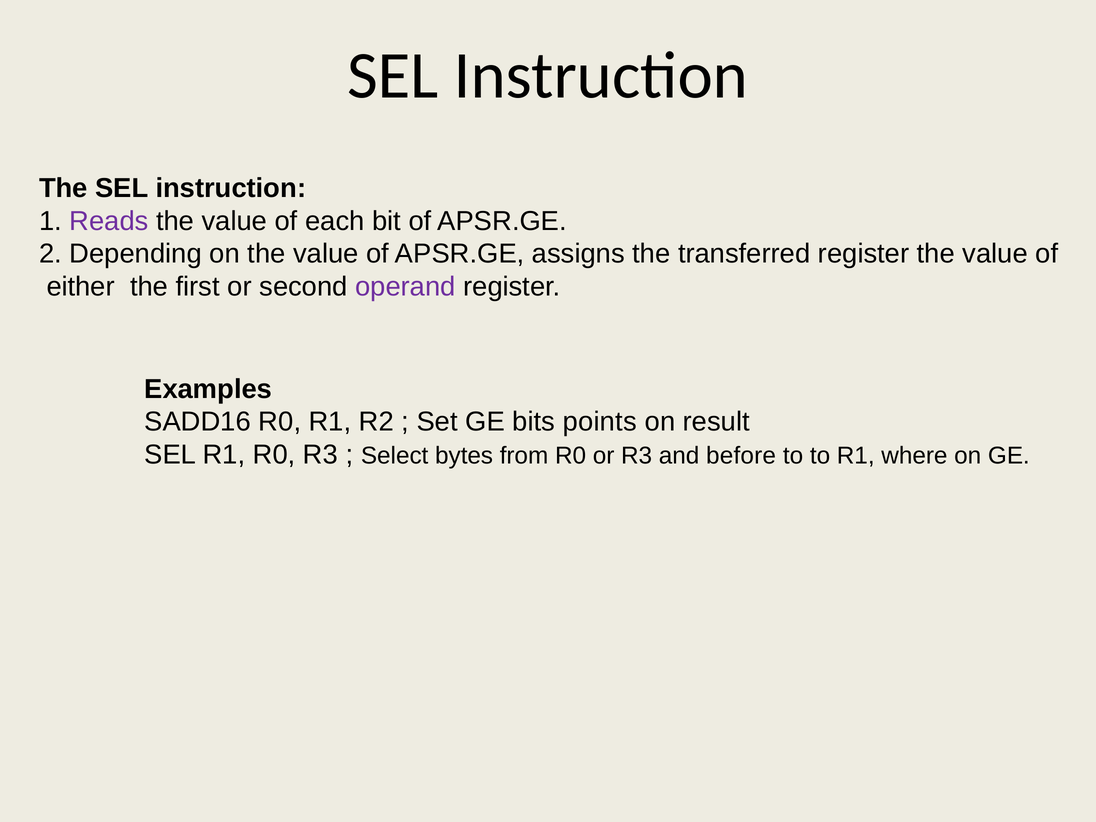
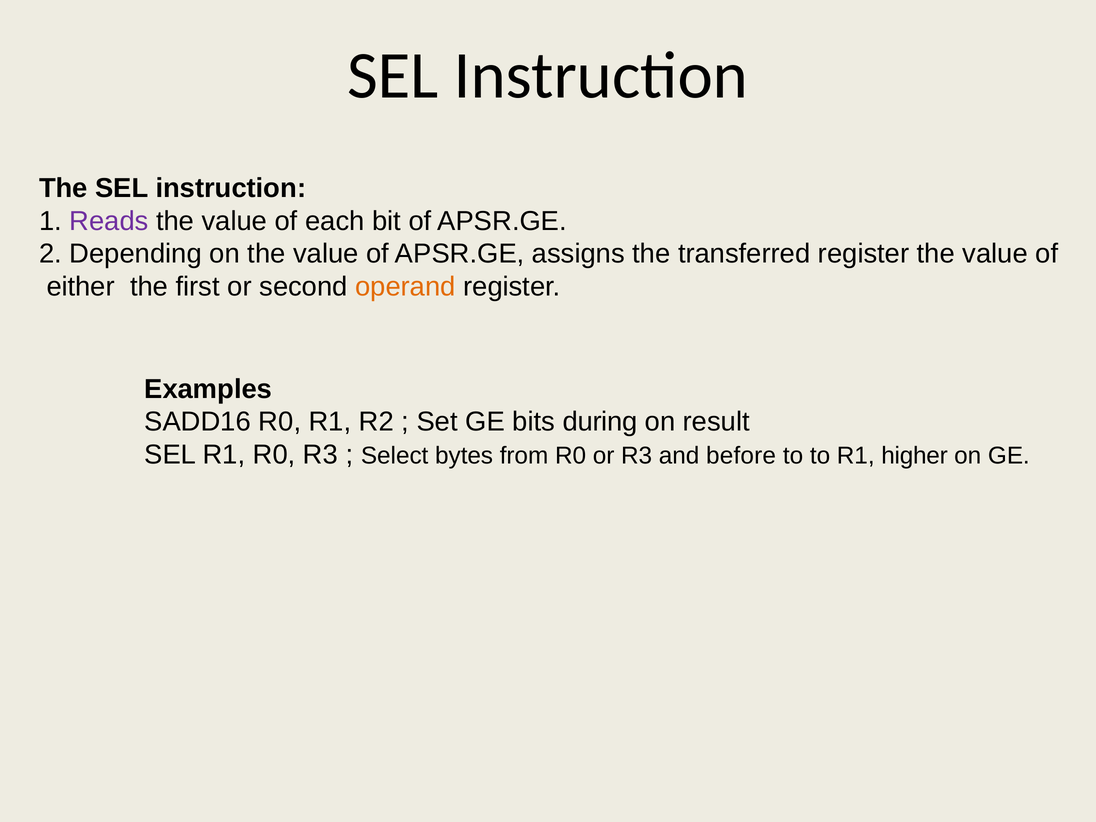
operand colour: purple -> orange (405, 287)
points: points -> during (600, 422)
where: where -> higher (915, 456)
